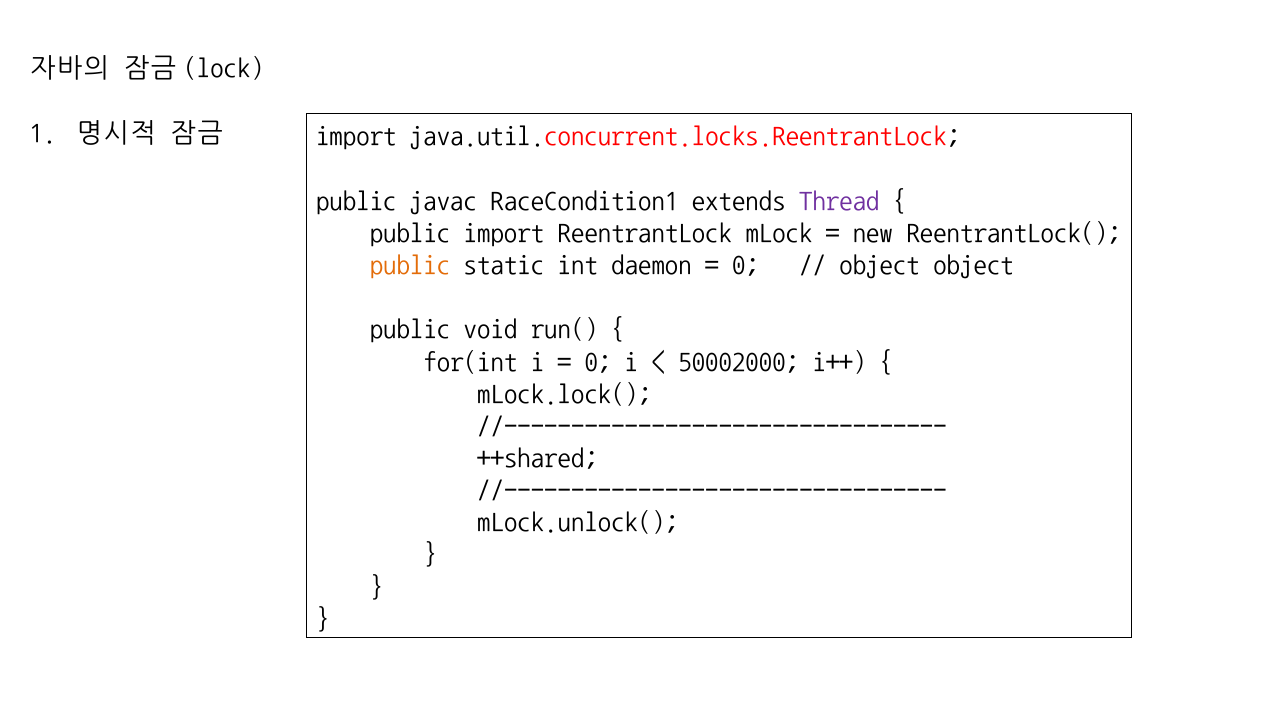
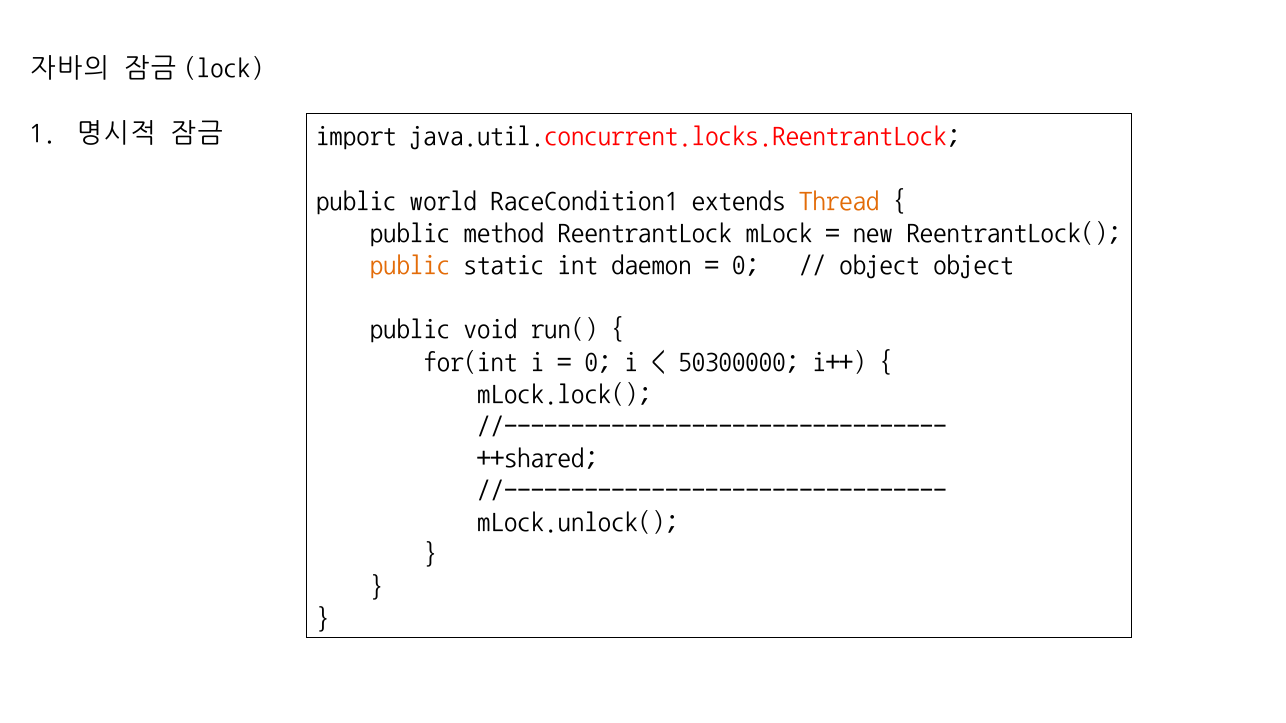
javac: javac -> world (444, 201)
Thread colour: purple -> orange (839, 201)
public import: import -> method (504, 233)
50002000: 50002000 -> 50300000 (739, 361)
